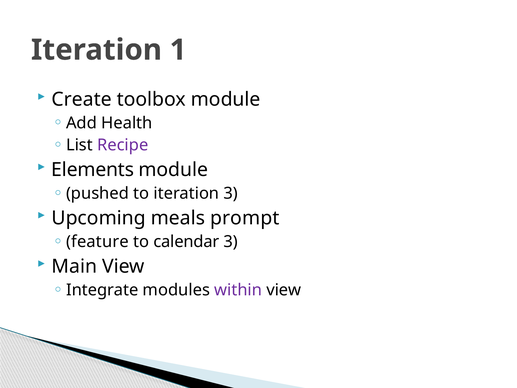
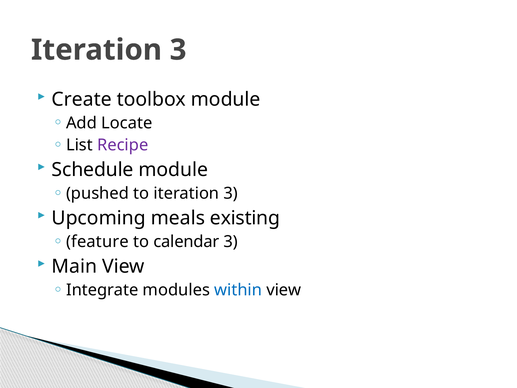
1: 1 -> 3 (178, 50)
Health: Health -> Locate (127, 123)
Elements: Elements -> Schedule (93, 170)
prompt: prompt -> existing (245, 218)
within colour: purple -> blue (238, 290)
